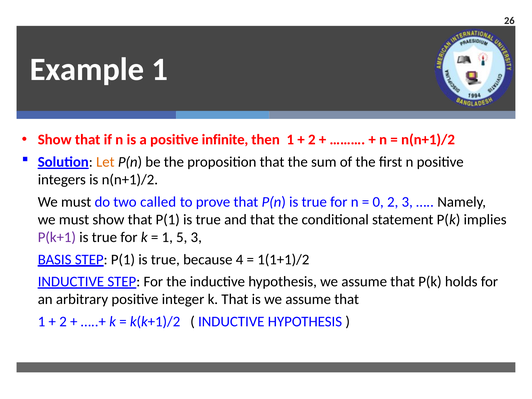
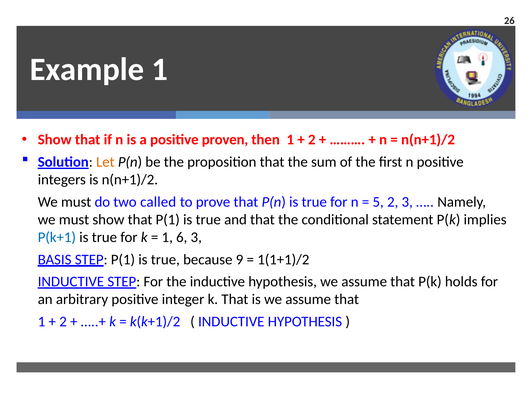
infinite: infinite -> proven (225, 140)
0: 0 -> 5 (378, 202)
P(k+1 colour: purple -> blue (57, 237)
5: 5 -> 6 (182, 237)
4: 4 -> 9 (240, 259)
